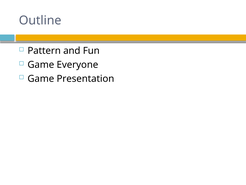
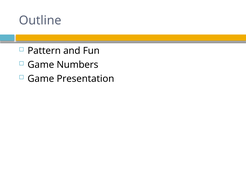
Everyone: Everyone -> Numbers (77, 65)
